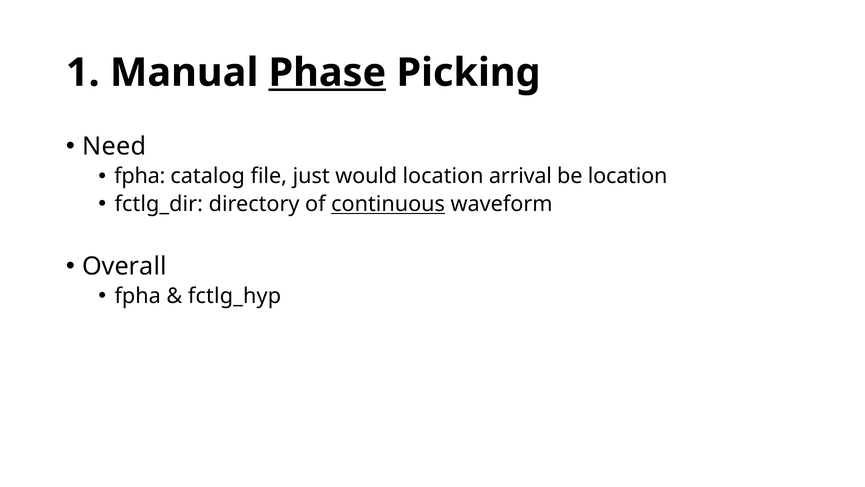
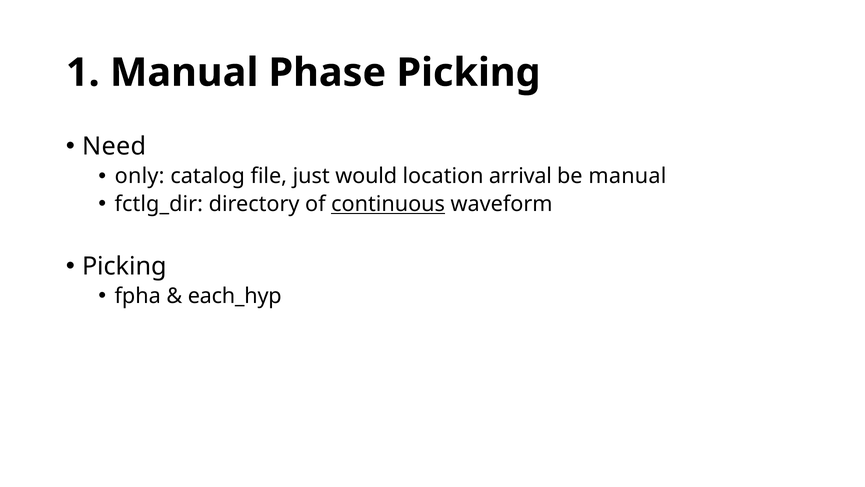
Phase underline: present -> none (327, 73)
fpha: fpha -> only (140, 176)
be location: location -> manual (627, 176)
Overall: Overall -> Picking (124, 266)
fctlg_hyp: fctlg_hyp -> each_hyp (235, 296)
